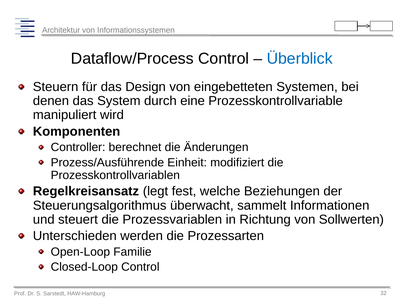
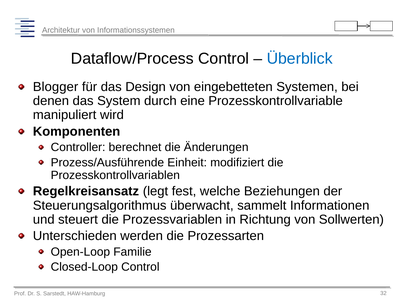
Steuern: Steuern -> Blogger (56, 87)
